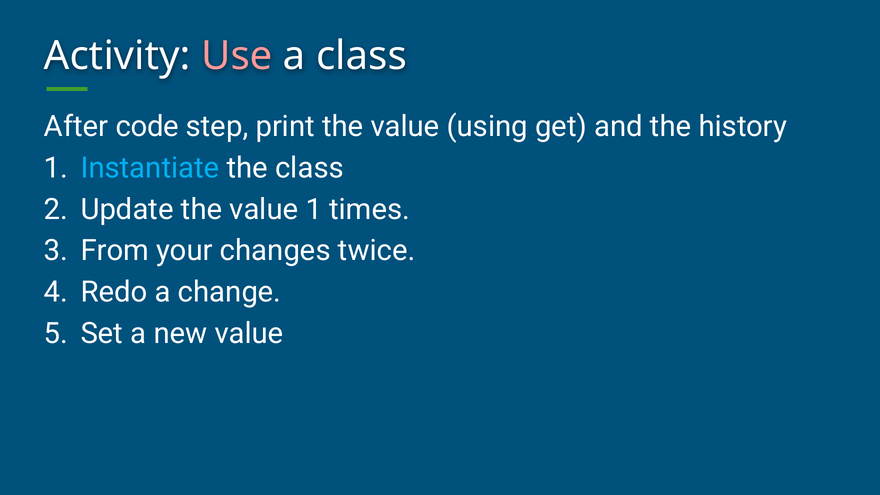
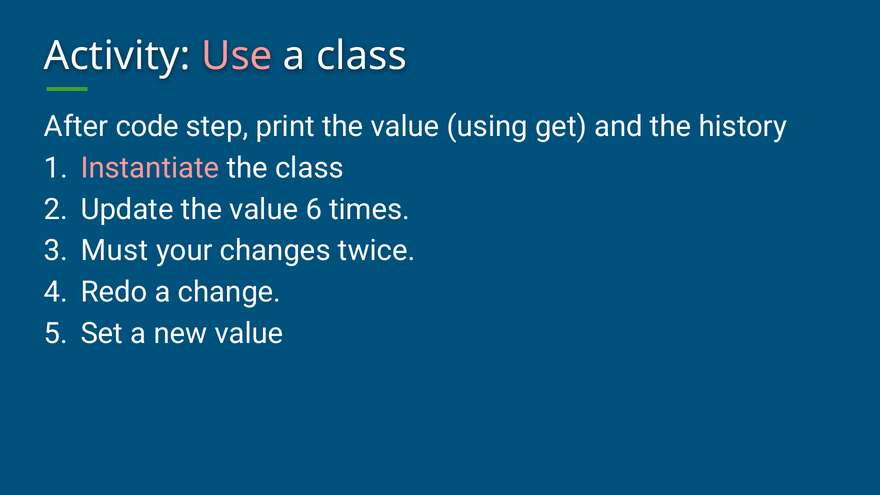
Instantiate colour: light blue -> pink (150, 168)
value 1: 1 -> 6 (314, 209)
From: From -> Must (115, 251)
